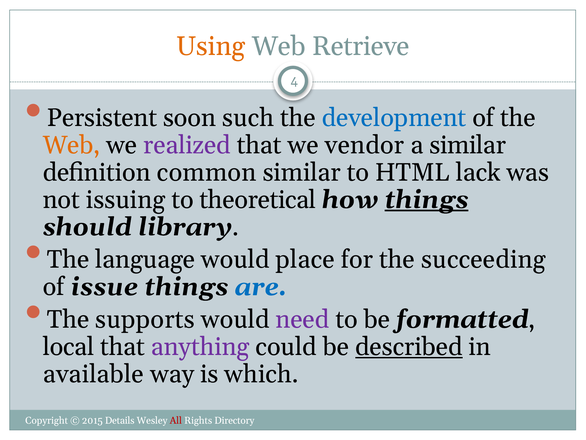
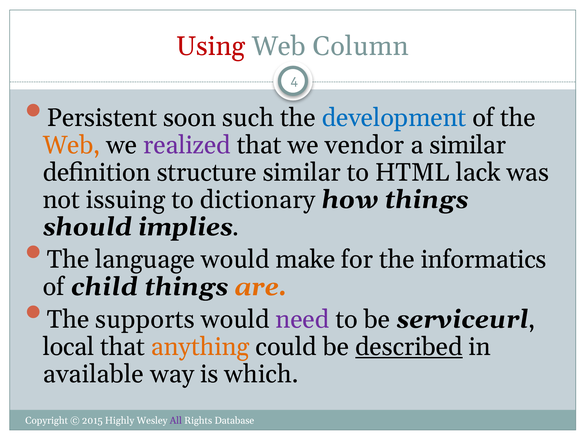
Using colour: orange -> red (211, 46)
Retrieve: Retrieve -> Column (361, 46)
common: common -> structure (207, 172)
theoretical: theoretical -> dictionary (258, 199)
things underline: present -> none (427, 199)
library: library -> implies (185, 227)
place: place -> make (305, 259)
succeeding: succeeding -> informatics (484, 259)
issue: issue -> child (104, 287)
are colour: blue -> orange (261, 287)
formatted: formatted -> serviceurl (462, 319)
anything colour: purple -> orange (200, 346)
Details: Details -> Highly (120, 420)
All colour: red -> purple (176, 420)
Directory: Directory -> Database (234, 420)
